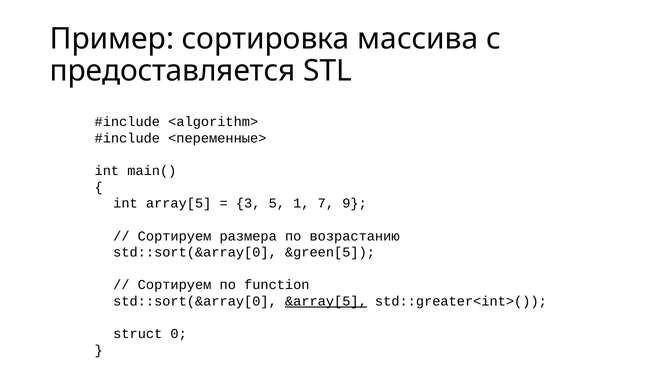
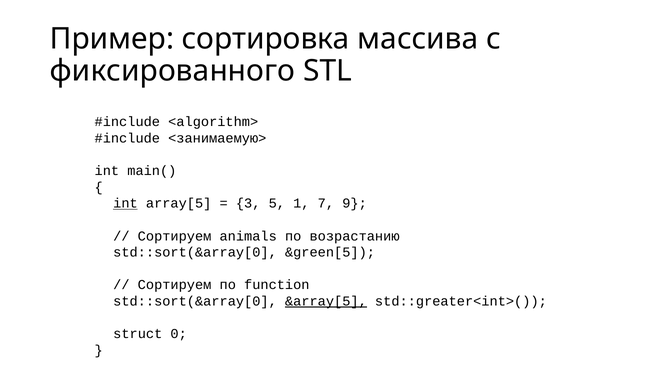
предоставляется: предоставляется -> фиксированного (172, 71)
<переменные>: <переменные> -> <занимаемую> (217, 138)
int underline: none -> present (125, 204)
размера: размера -> animals (248, 236)
